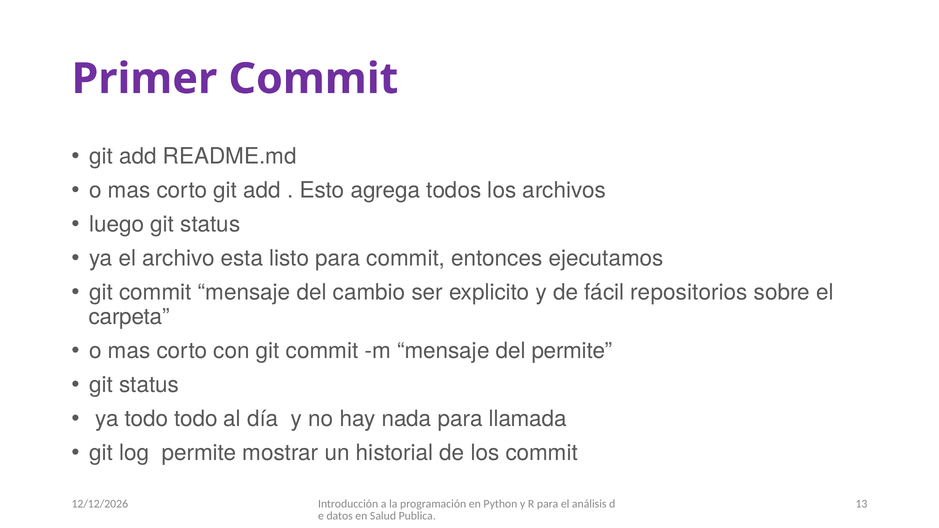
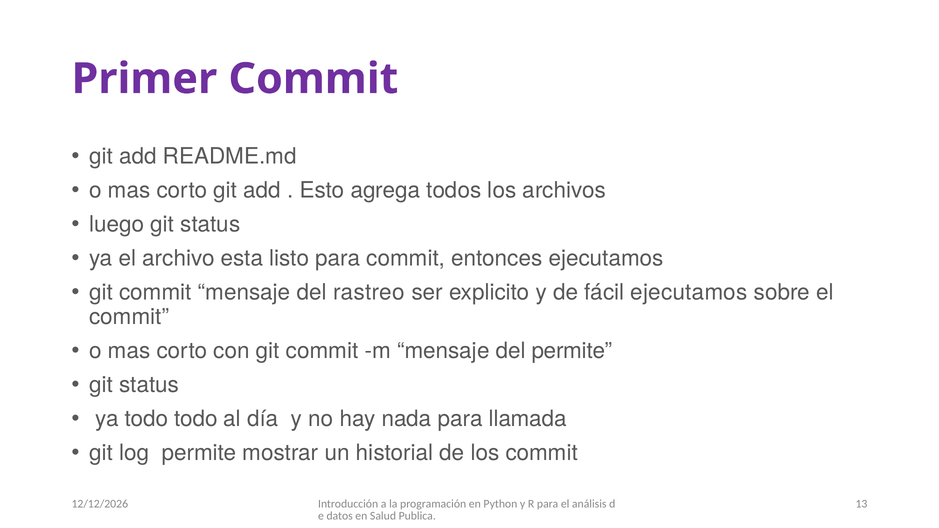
cambio: cambio -> rastreo (369, 292)
fácil repositorios: repositorios -> ejecutamos (689, 292)
carpeta: carpeta -> commit (129, 317)
